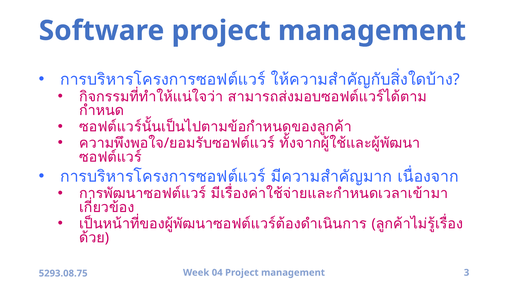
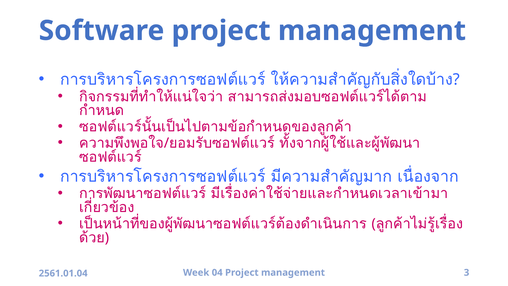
5293.08.75: 5293.08.75 -> 2561.01.04 (63, 273)
